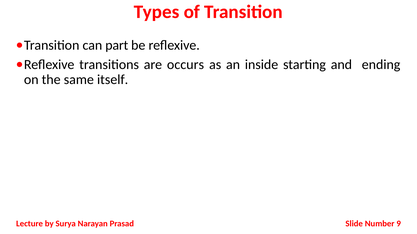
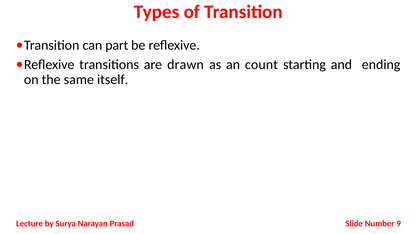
occurs: occurs -> drawn (186, 65)
inside: inside -> count (261, 65)
